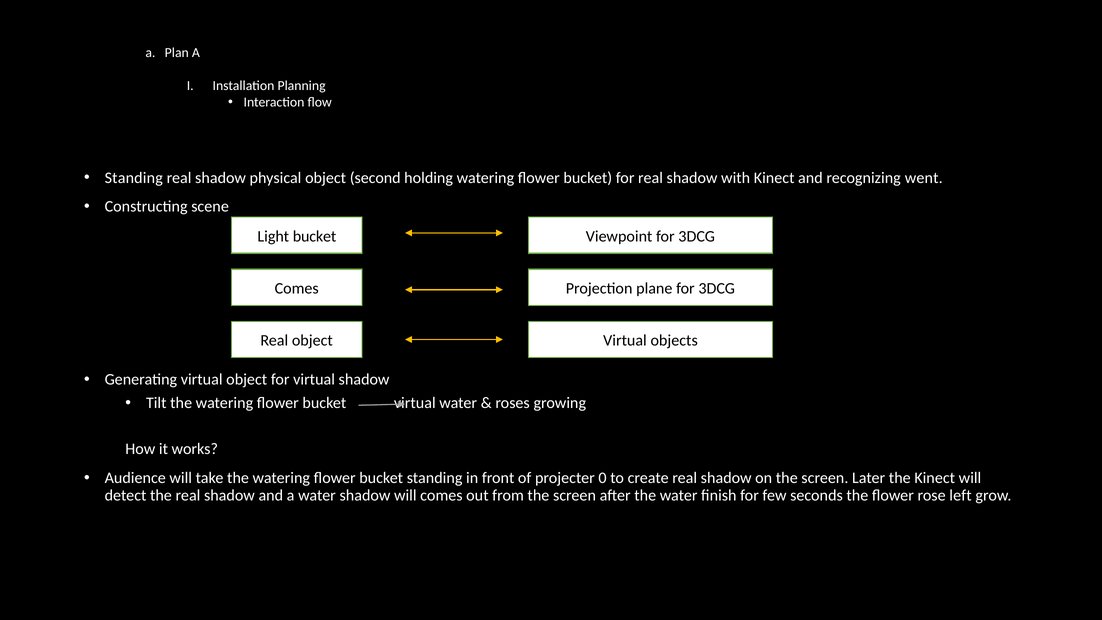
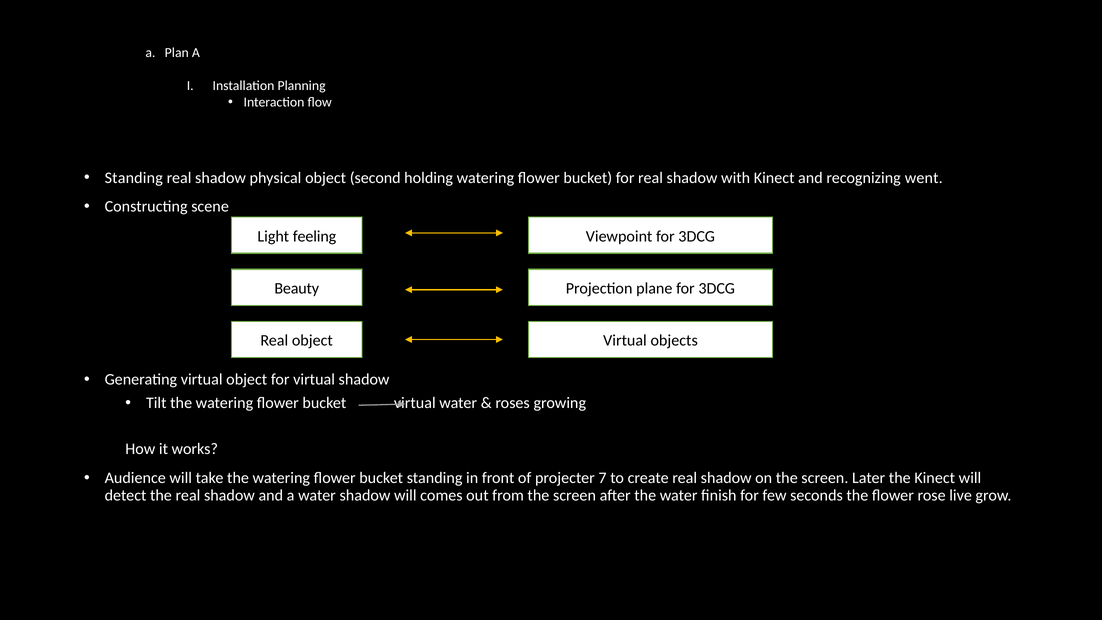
Light bucket: bucket -> feeling (315, 236)
Comes: Comes -> Beauty (297, 288)
0: 0 -> 7 (602, 478)
left: left -> live (961, 495)
